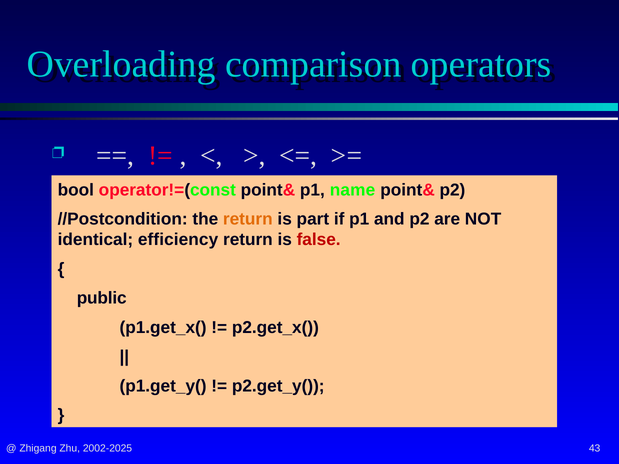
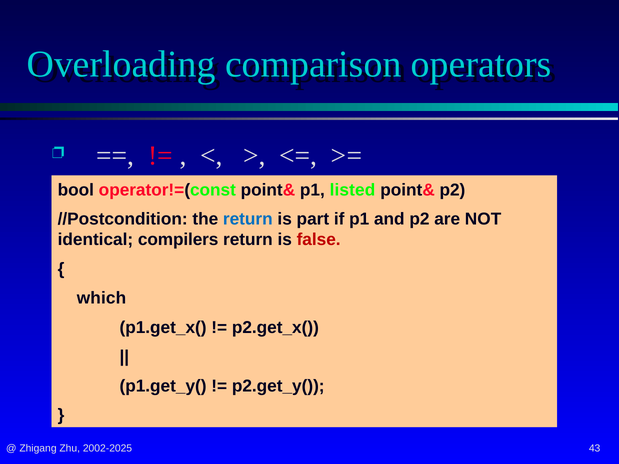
name: name -> listed (352, 190)
return colour: orange -> blue (248, 219)
efficiency: efficiency -> compilers (178, 240)
public: public -> which (102, 298)
